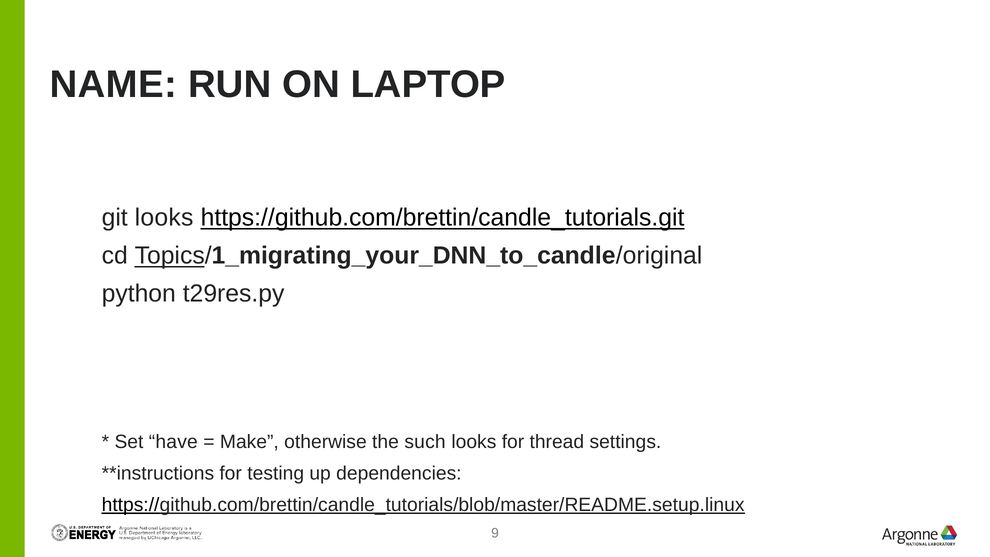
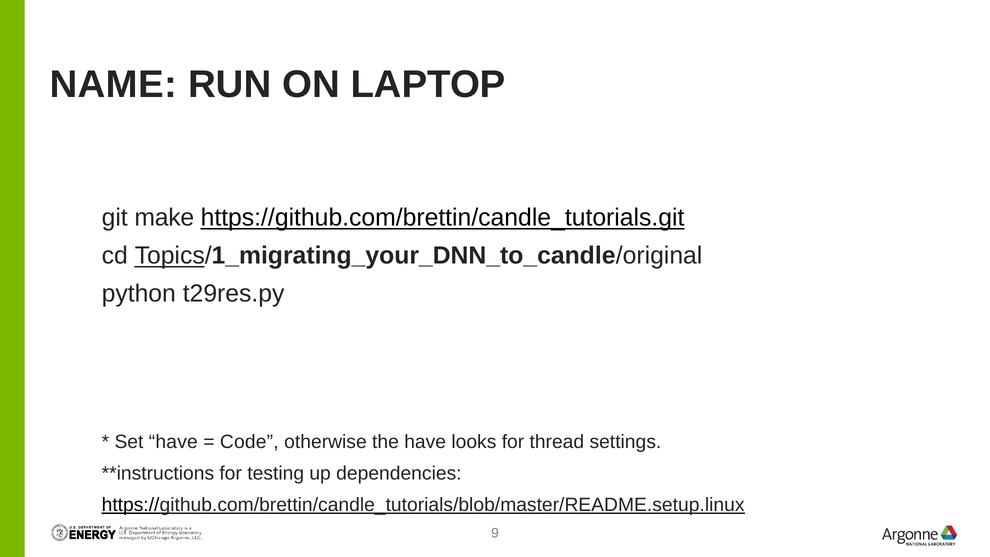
git looks: looks -> make (164, 218)
Make: Make -> Code (249, 442)
the such: such -> have (425, 442)
